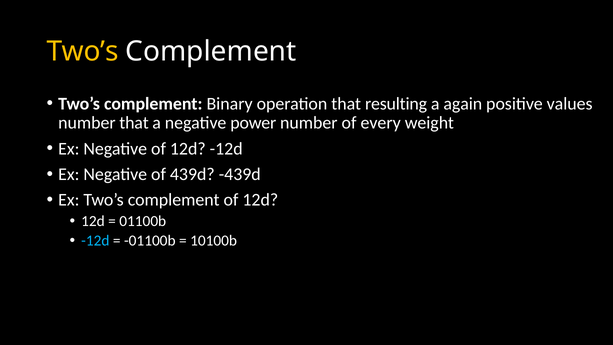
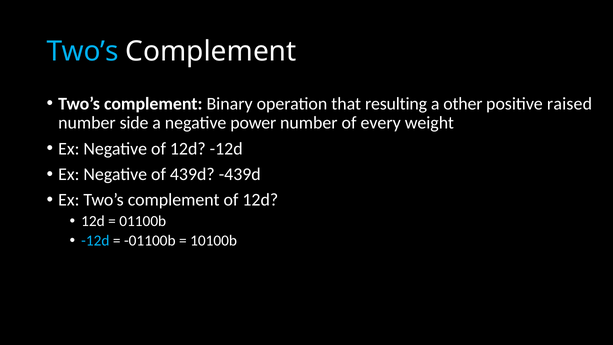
Two’s colour: yellow -> light blue (83, 51)
again: again -> other (463, 104)
values: values -> raised (570, 104)
number that: that -> side (134, 123)
